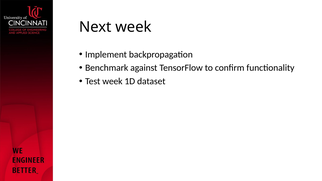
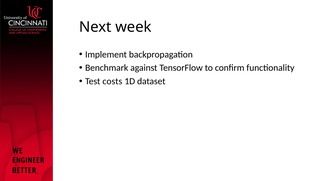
Test week: week -> costs (112, 81)
